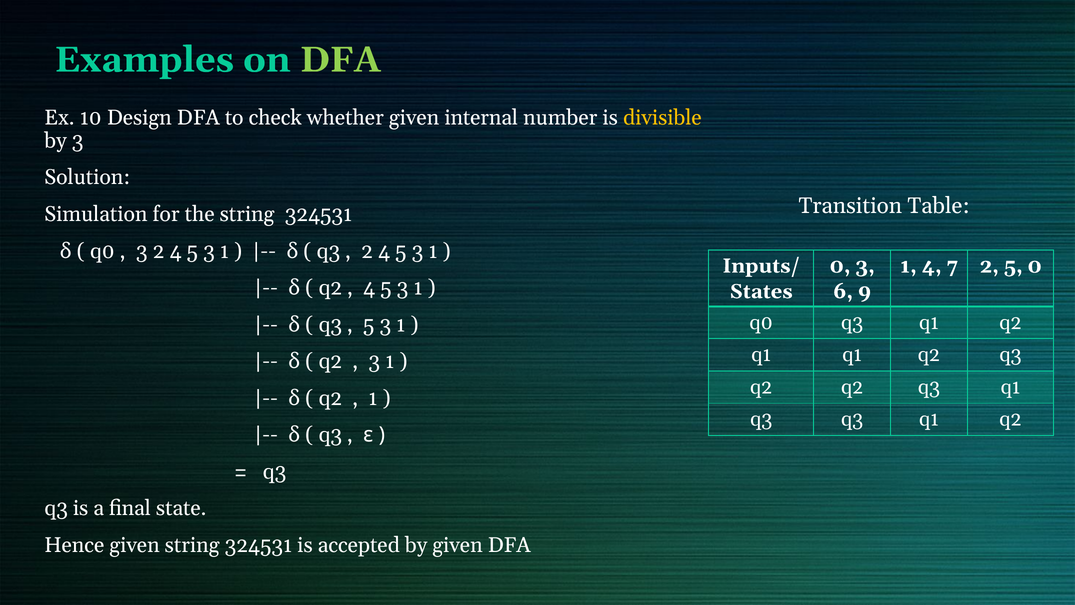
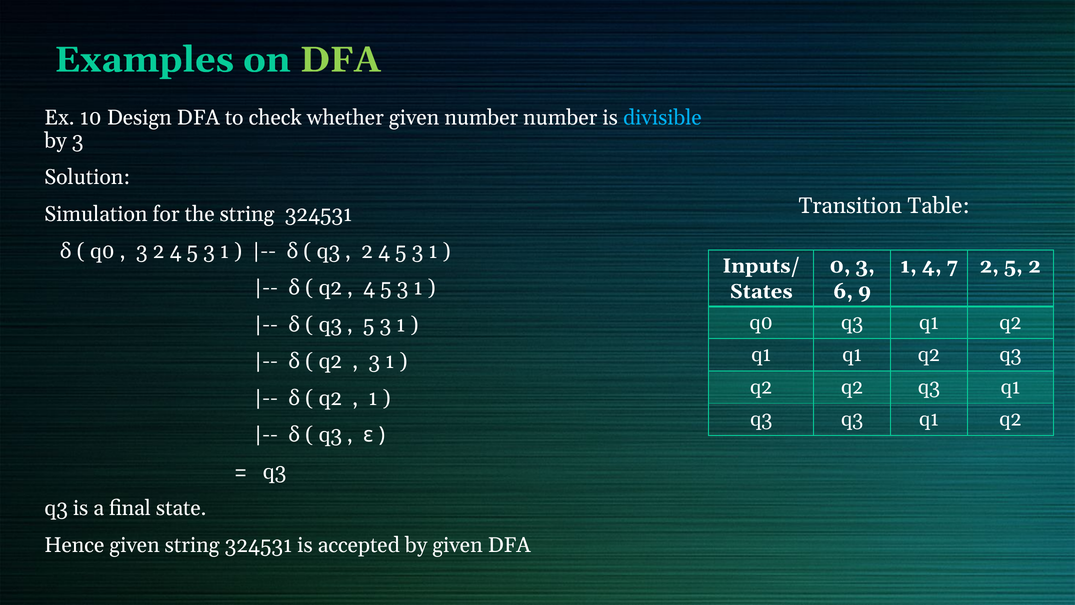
given internal: internal -> number (481, 118)
divisible colour: yellow -> light blue (662, 118)
5 0: 0 -> 2 (1034, 266)
